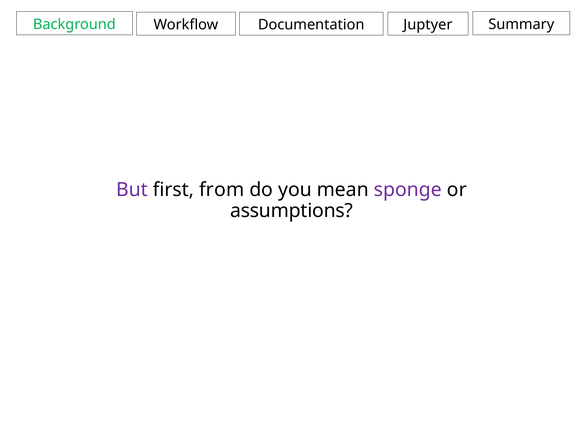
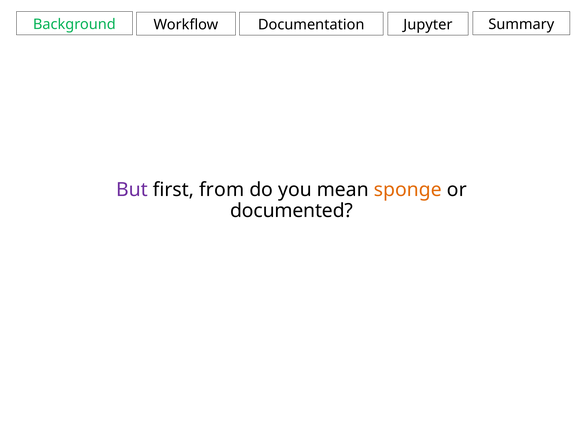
Juptyer: Juptyer -> Jupyter (428, 25)
sponge colour: purple -> orange (408, 190)
assumptions: assumptions -> documented (292, 211)
